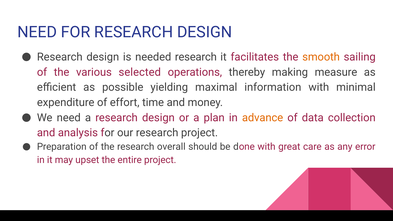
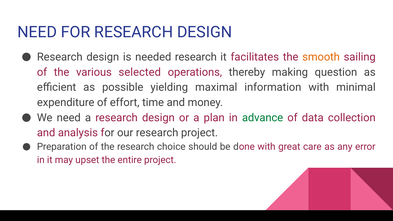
measure: measure -> question (336, 72)
advance colour: orange -> green (263, 118)
overall: overall -> choice (171, 147)
